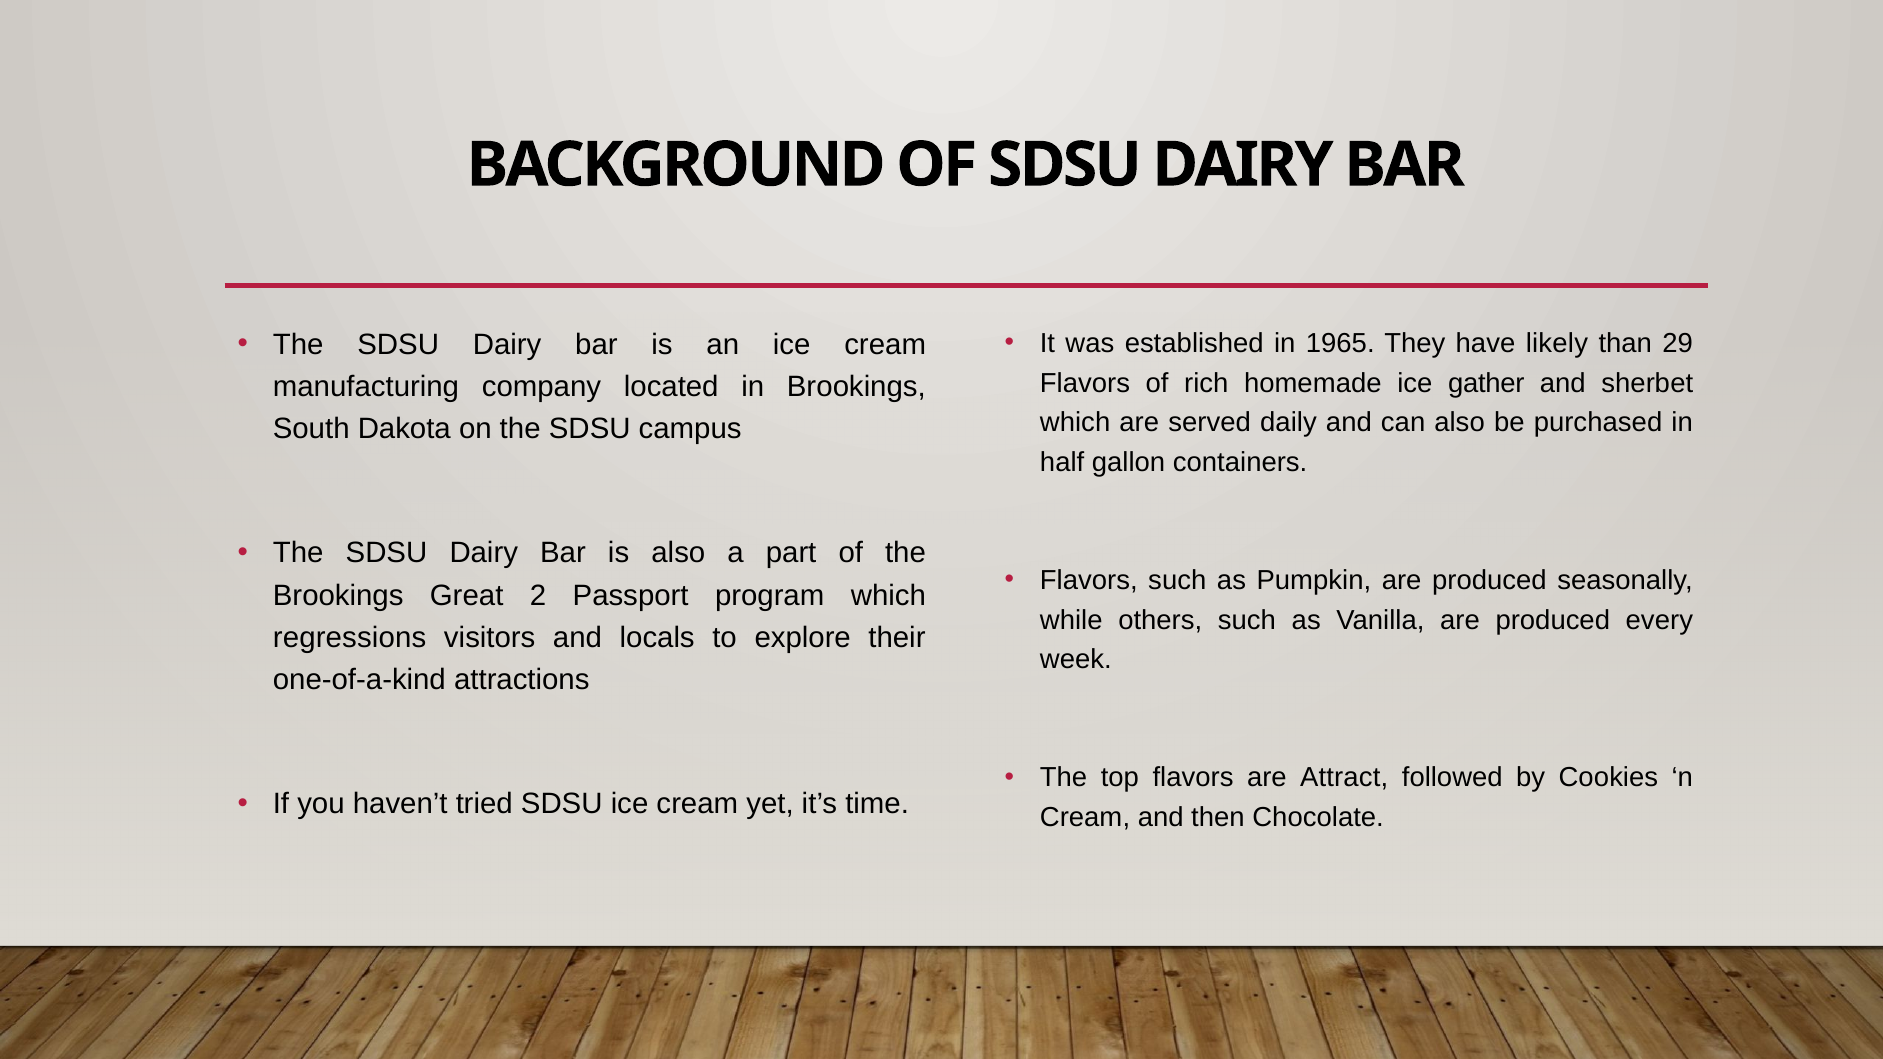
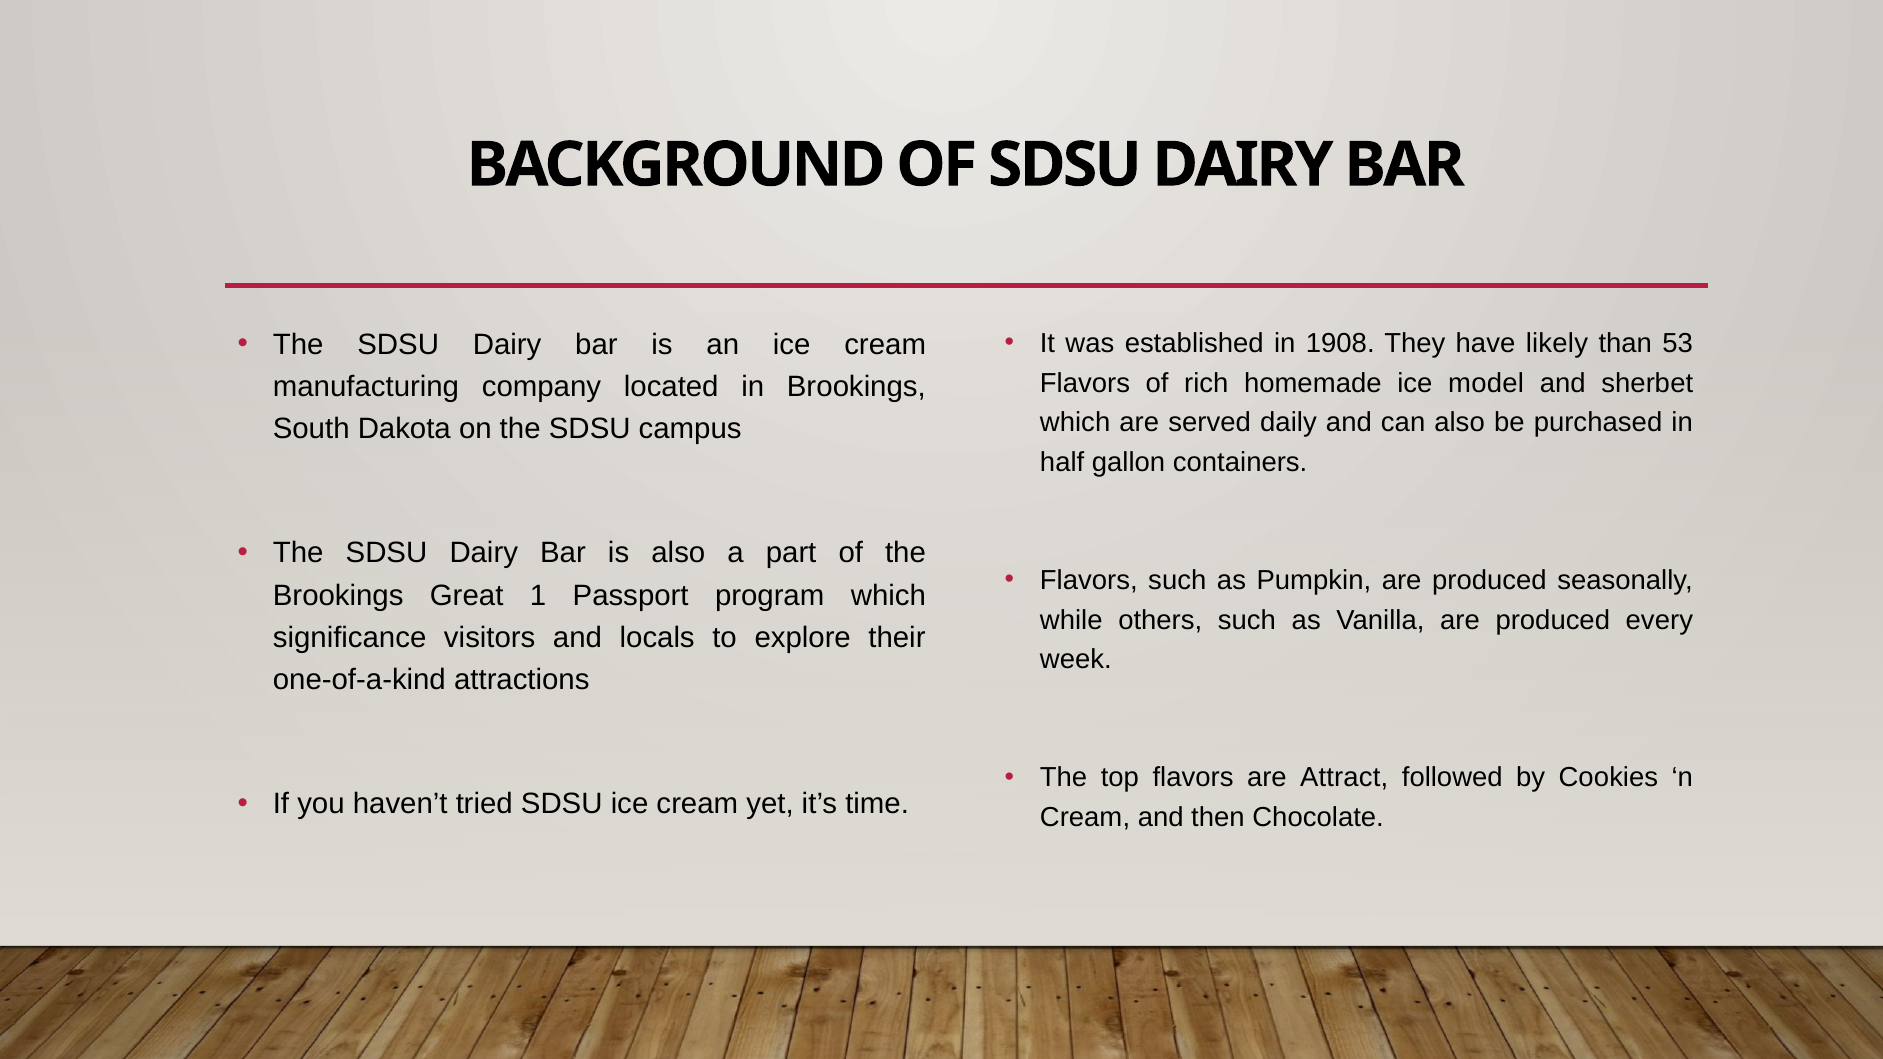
1965: 1965 -> 1908 (1340, 344)
29: 29 -> 53 (1678, 344)
gather: gather -> model (1486, 383)
2: 2 -> 1 (538, 595)
regressions: regressions -> significance (350, 638)
